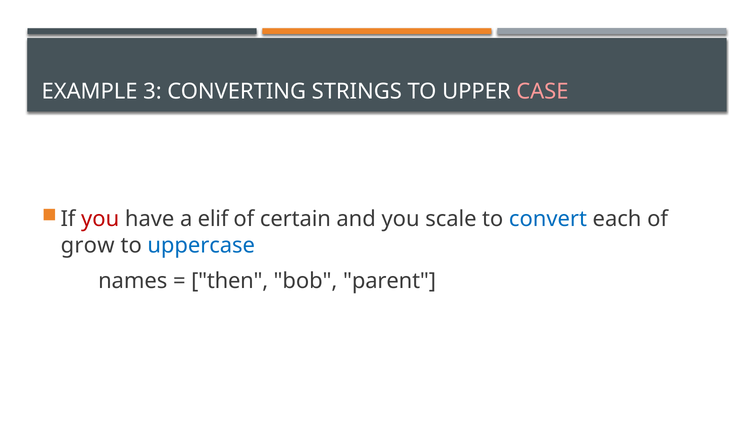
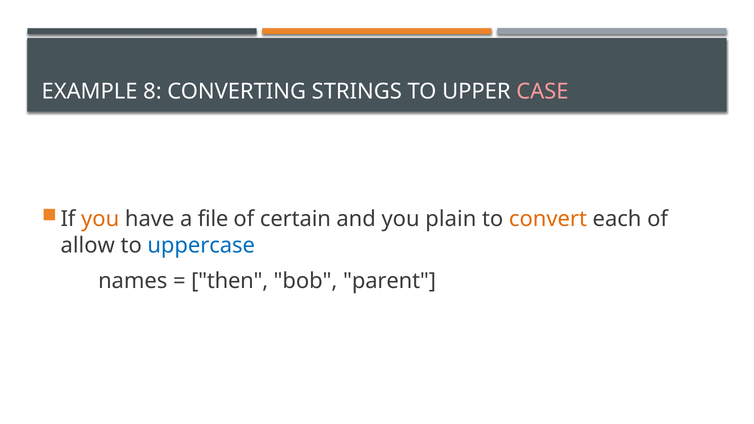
3: 3 -> 8 (152, 92)
you colour: red -> orange (100, 219)
elif: elif -> file (213, 219)
scale: scale -> plain (451, 219)
convert colour: blue -> orange (548, 219)
grow: grow -> allow (88, 246)
